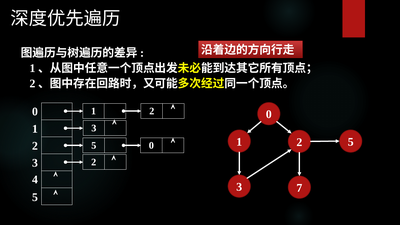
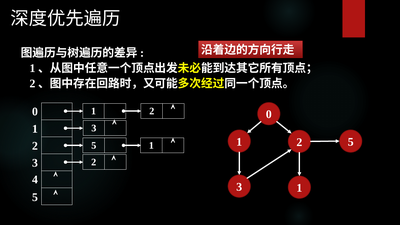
0: 0 -> 1 (151, 145)
3 7: 7 -> 1 (299, 188)
